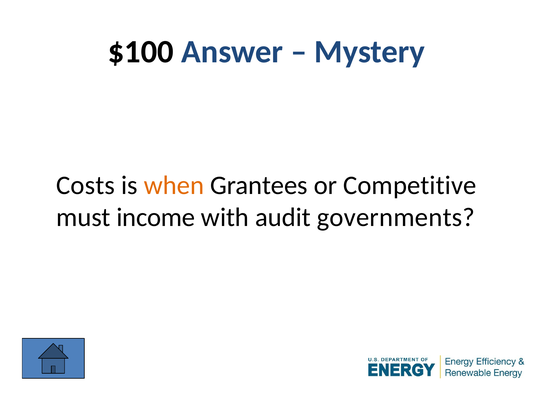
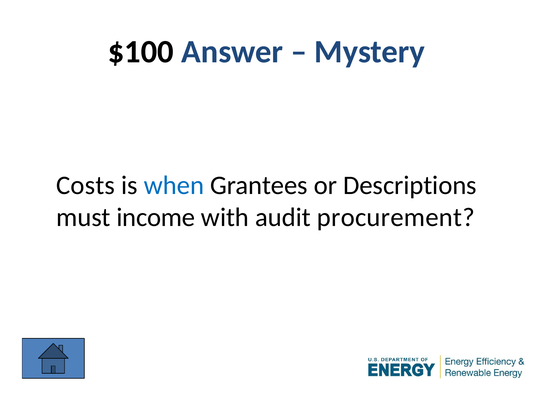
when colour: orange -> blue (174, 185)
Competitive: Competitive -> Descriptions (410, 185)
governments: governments -> procurement (396, 217)
